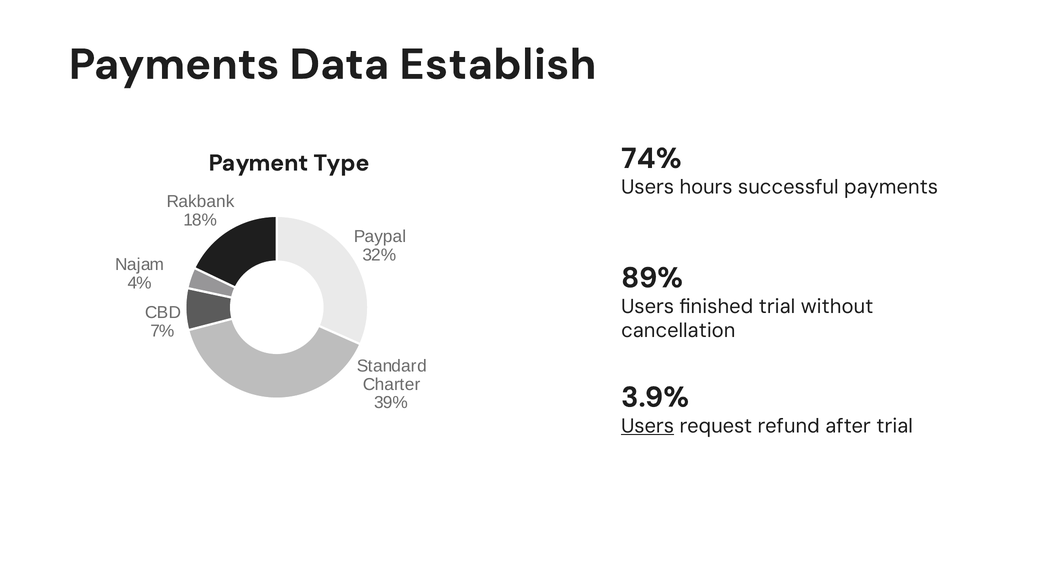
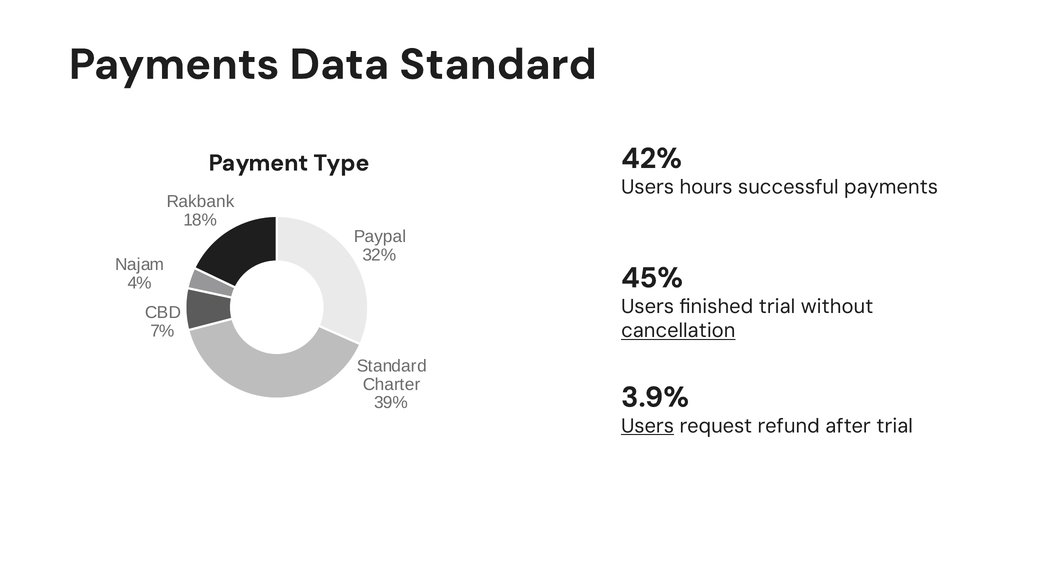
Data Establish: Establish -> Standard (498, 65)
74%: 74% -> 42% (652, 158)
89%: 89% -> 45% (652, 278)
cancellation underline: none -> present (678, 331)
